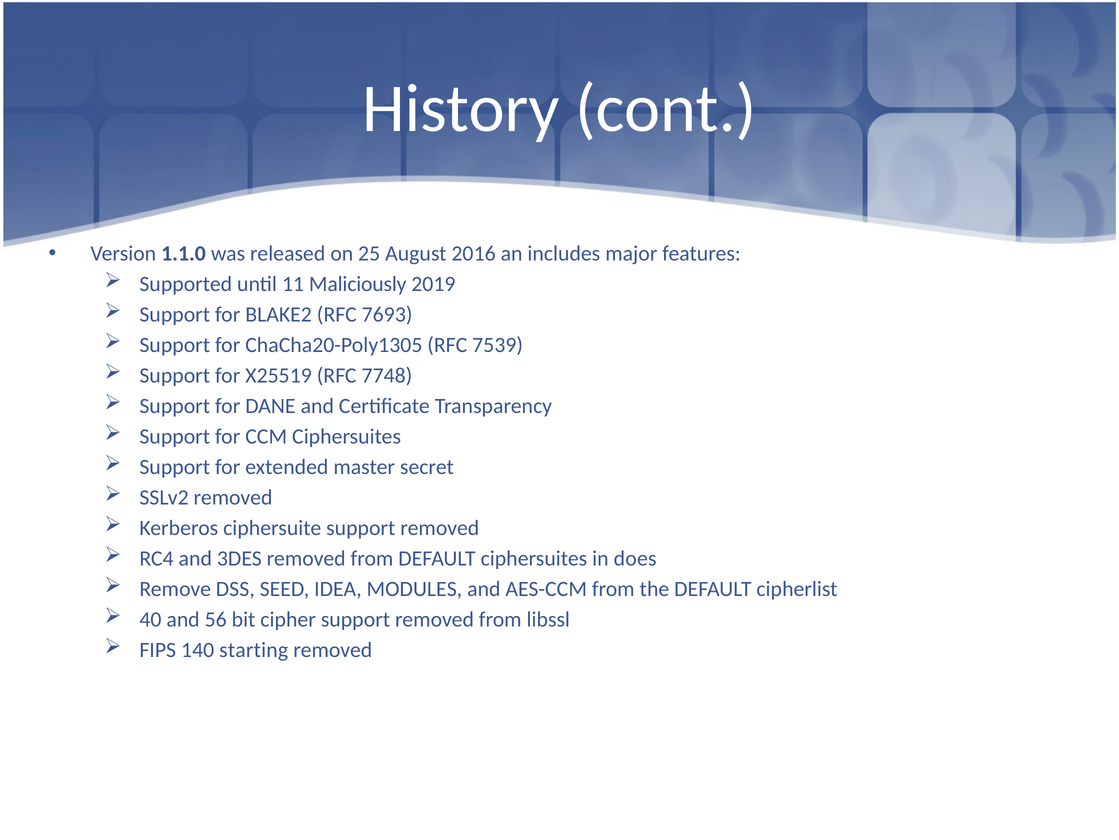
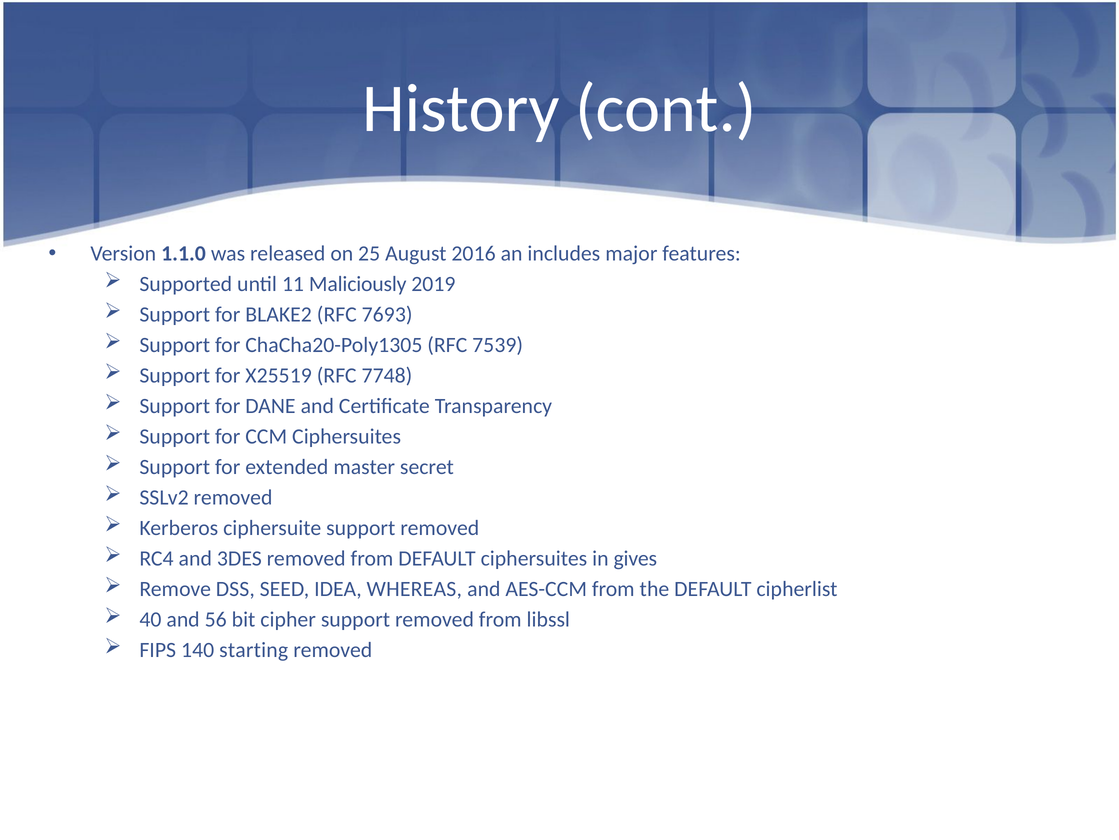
does: does -> gives (635, 558)
MODULES: MODULES -> WHEREAS (414, 589)
